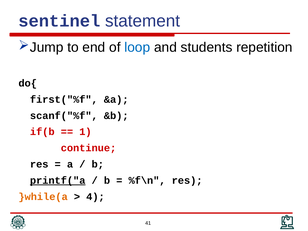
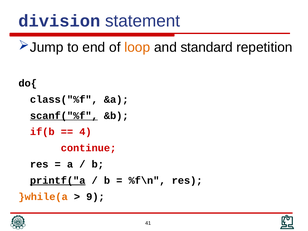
sentinel: sentinel -> division (59, 21)
loop colour: blue -> orange (137, 47)
students: students -> standard (207, 47)
first("%f: first("%f -> class("%f (64, 99)
scanf("%f underline: none -> present (64, 116)
1: 1 -> 4 (85, 132)
4: 4 -> 9 (95, 197)
